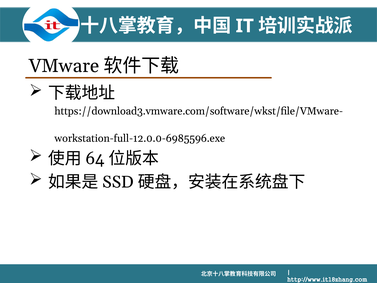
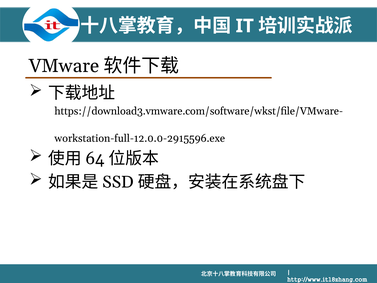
workstation-full-12.0.0-6985596.exe: workstation-full-12.0.0-6985596.exe -> workstation-full-12.0.0-2915596.exe (140, 138)
